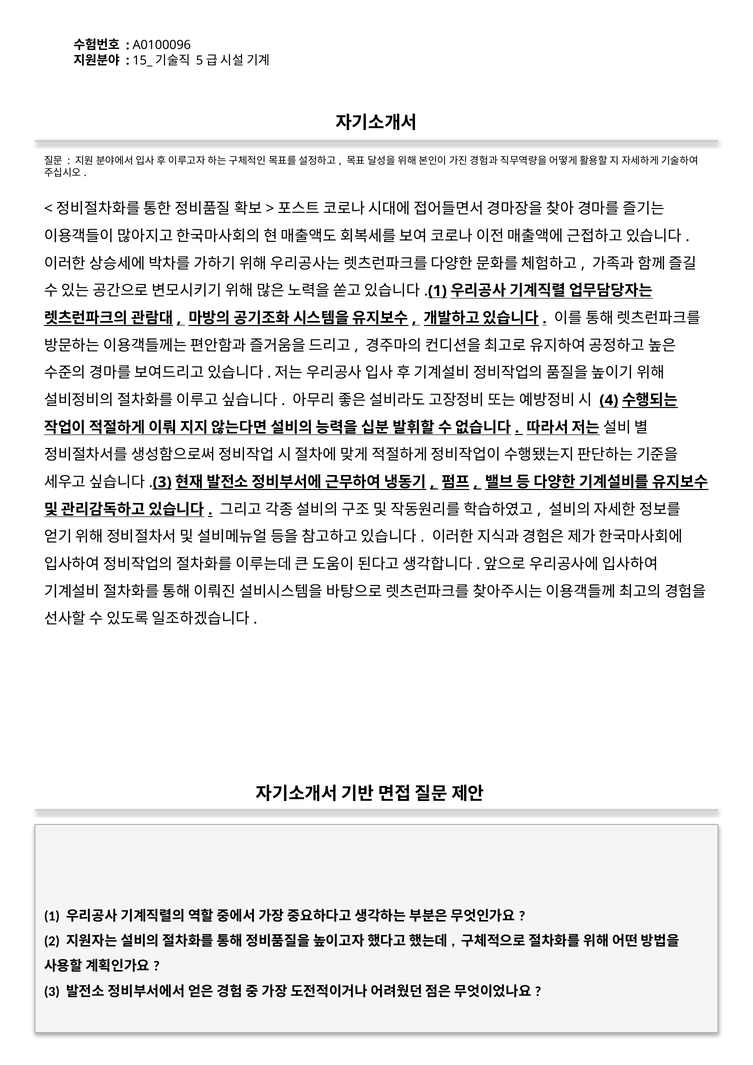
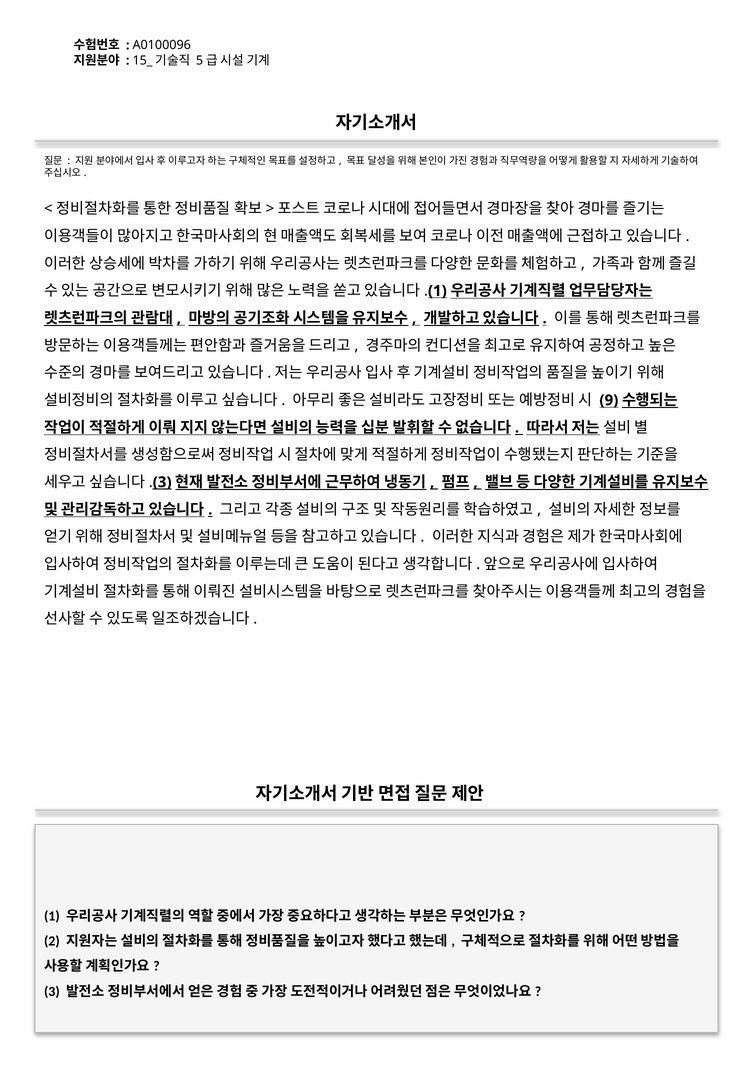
4: 4 -> 9 (609, 400)
